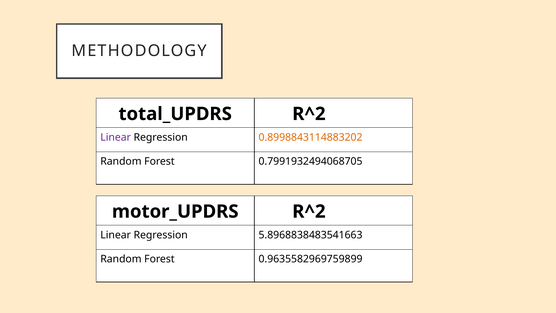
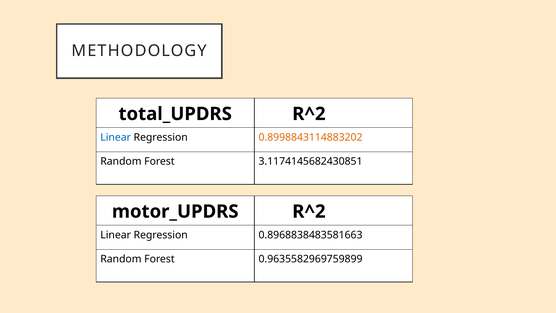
Linear colour: purple -> blue (116, 137)
0.7991932494068705: 0.7991932494068705 -> 3.1174145682430851 (311, 161)
5.8968838483541663: 5.8968838483541663 -> 0.8968838483581663 (311, 235)
